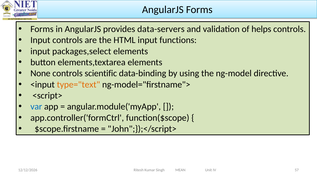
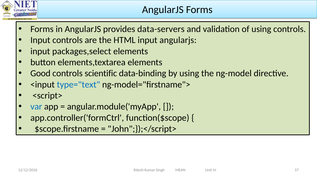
of helps: helps -> using (261, 29)
input functions: functions -> angularjs (178, 40)
None: None -> Good (40, 74)
type="text colour: orange -> blue (78, 85)
